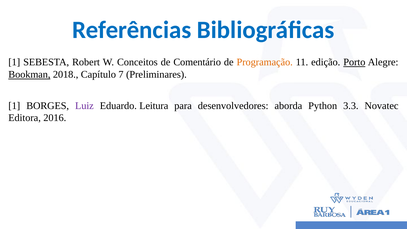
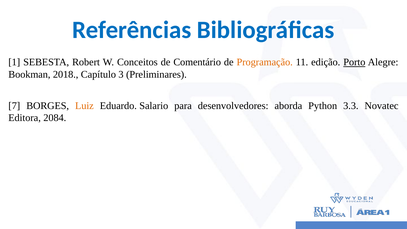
Bookman underline: present -> none (29, 74)
7: 7 -> 3 (121, 74)
1: 1 -> 7 (14, 106)
Luiz colour: purple -> orange (84, 106)
Leitura: Leitura -> Salario (154, 106)
2016: 2016 -> 2084 (55, 118)
